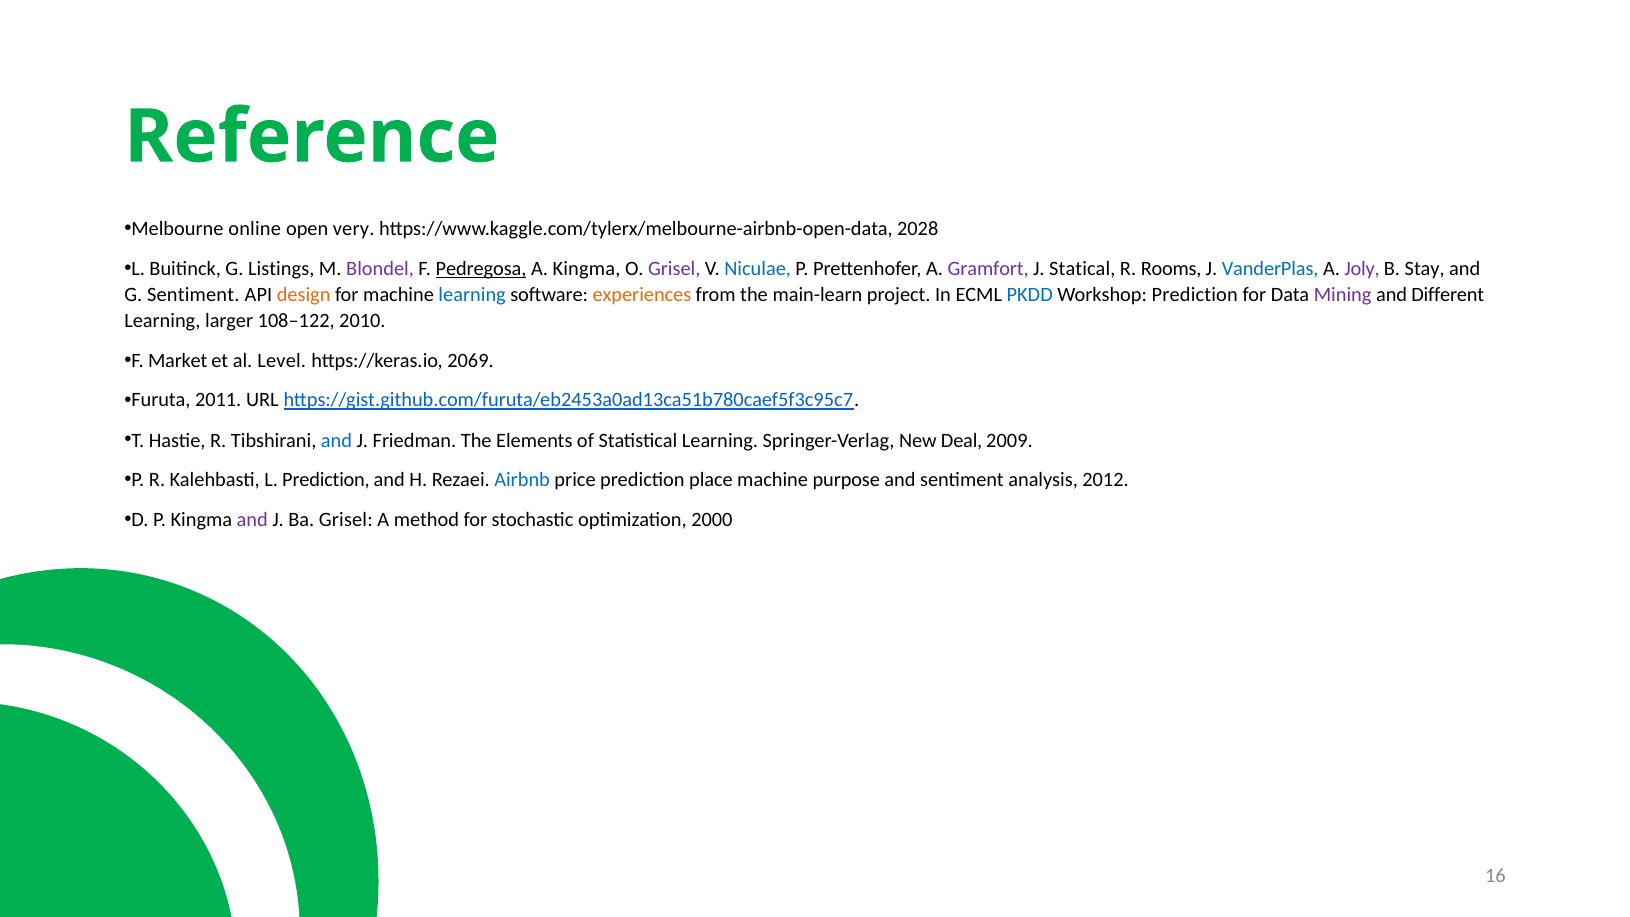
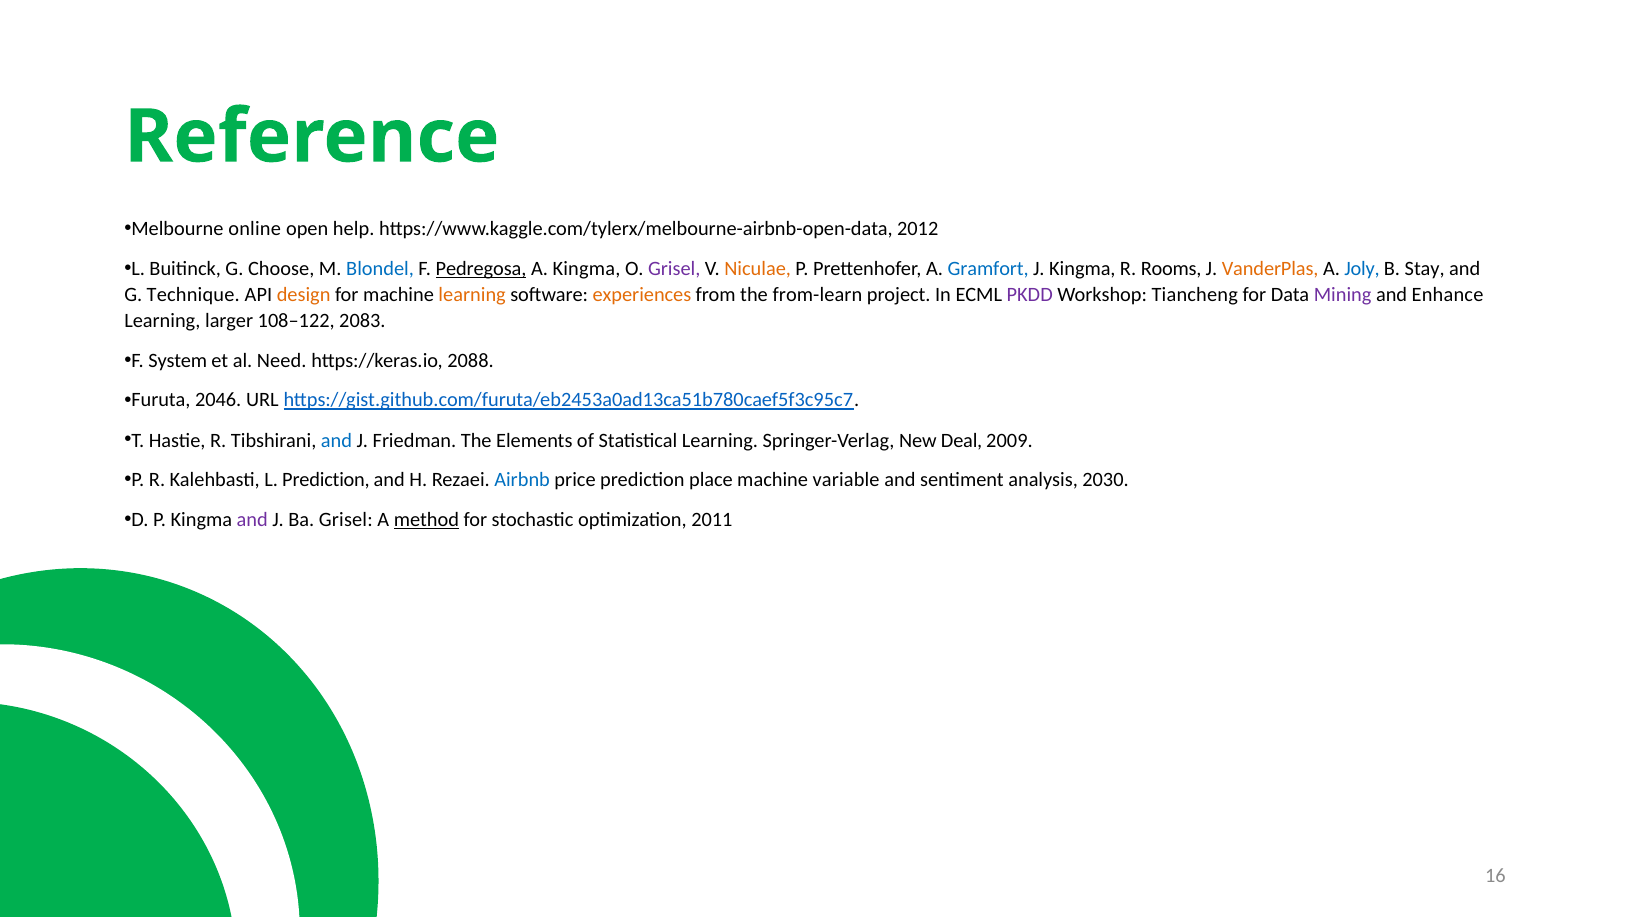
very: very -> help (354, 229)
2028: 2028 -> 2012 (918, 229)
Listings: Listings -> Choose (281, 268)
Blondel colour: purple -> blue (380, 268)
Niculae colour: blue -> orange (758, 268)
Gramfort colour: purple -> blue (988, 268)
J Statical: Statical -> Kingma (1082, 268)
VanderPlas colour: blue -> orange (1270, 268)
Joly colour: purple -> blue (1362, 268)
G Sentiment: Sentiment -> Technique (193, 295)
learning colour: blue -> orange (472, 295)
main-learn: main-learn -> from-learn (817, 295)
PKDD colour: blue -> purple (1030, 295)
Workshop Prediction: Prediction -> Tiancheng (1195, 295)
Different: Different -> Enhance (1448, 295)
2010: 2010 -> 2083 (362, 321)
Market: Market -> System (178, 360)
Level: Level -> Need (282, 360)
2069: 2069 -> 2088 (471, 360)
2011: 2011 -> 2046 (218, 400)
purpose: purpose -> variable (846, 480)
2012: 2012 -> 2030 (1106, 480)
method underline: none -> present (426, 520)
2000: 2000 -> 2011 (712, 520)
